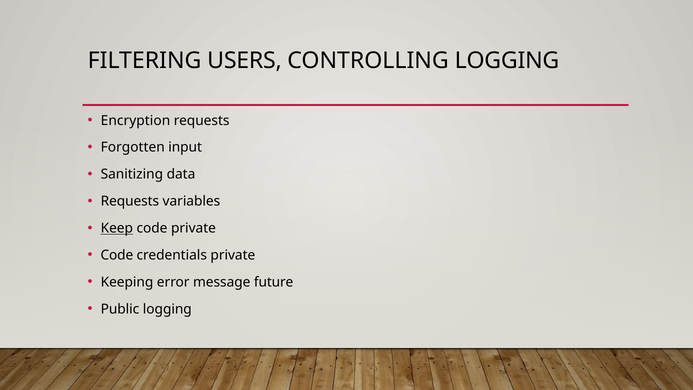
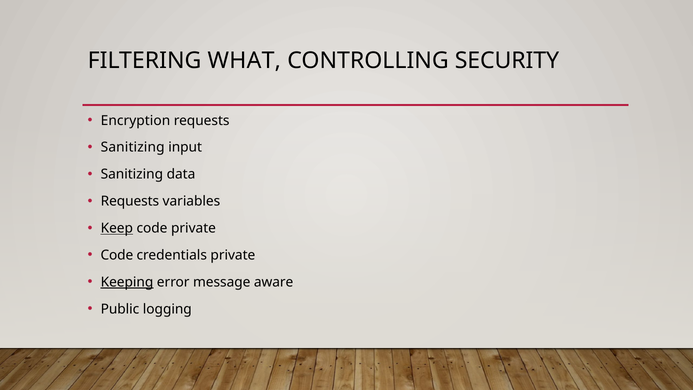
USERS: USERS -> WHAT (244, 61)
CONTROLLING LOGGING: LOGGING -> SECURITY (507, 61)
Forgotten: Forgotten -> Sanitizing (133, 147)
Keeping underline: none -> present (127, 282)
future: future -> aware (274, 282)
